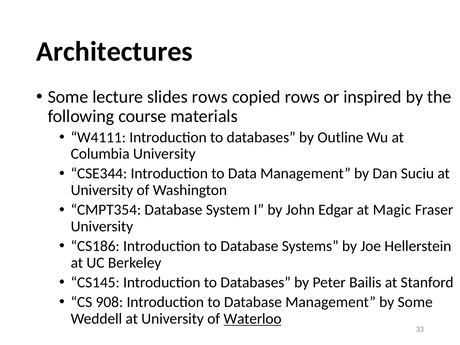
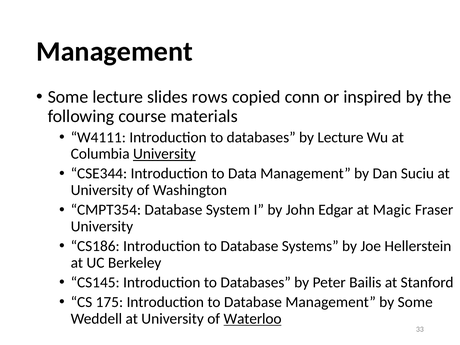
Architectures: Architectures -> Management (115, 52)
copied rows: rows -> conn (302, 97)
by Outline: Outline -> Lecture (341, 137)
University underline: none -> present (164, 154)
908: 908 -> 175 (109, 302)
